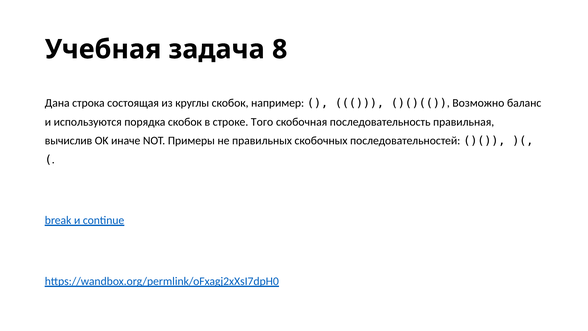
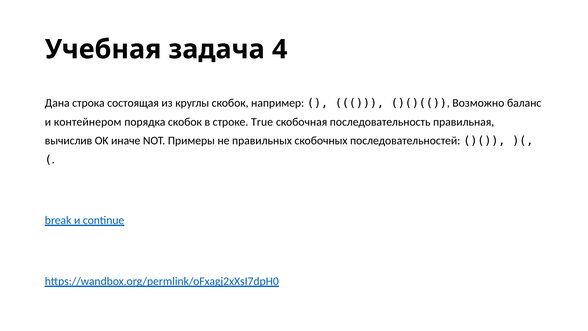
8: 8 -> 4 (280, 49)
используются: используются -> контейнером (88, 122)
Того: Того -> True (262, 122)
